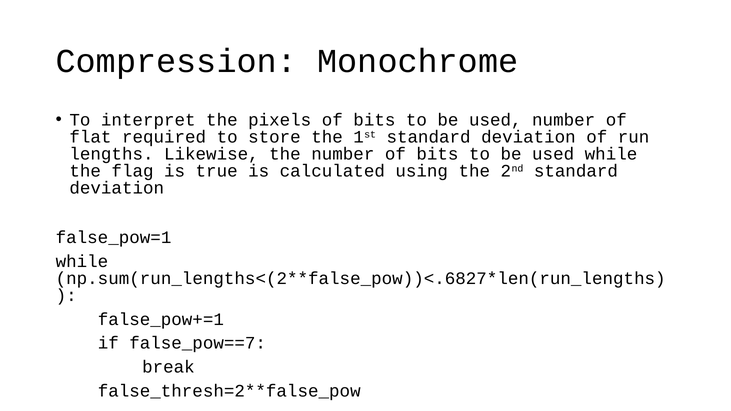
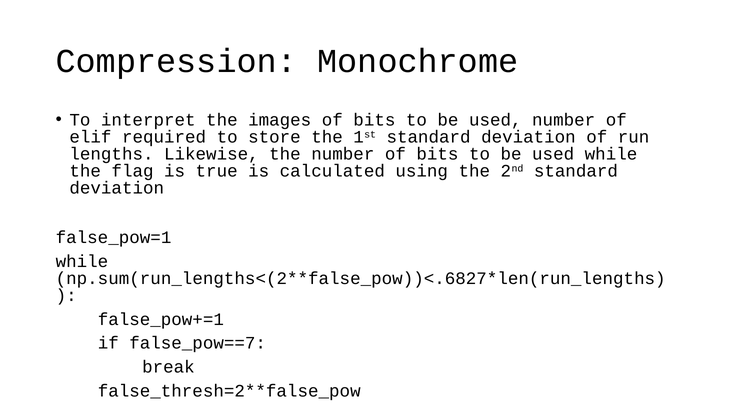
pixels: pixels -> images (280, 120)
flat: flat -> elif (90, 137)
